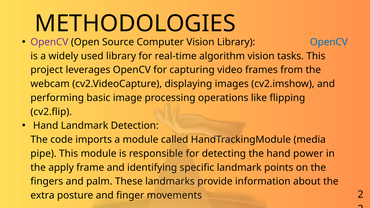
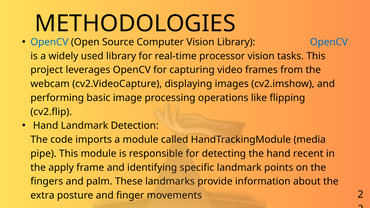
OpenCV colour: purple -> blue (49, 42)
algorithm: algorithm -> processor (222, 56)
power: power -> recent (308, 154)
